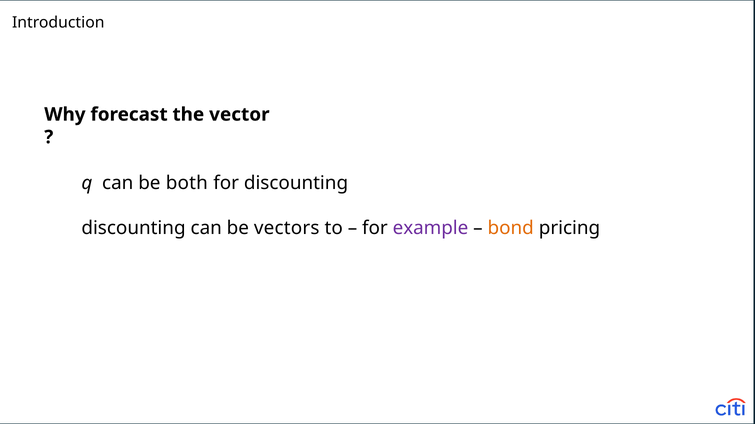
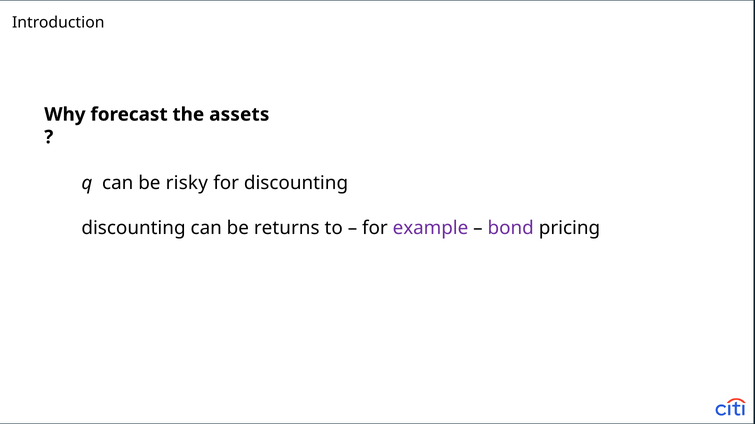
vector: vector -> assets (239, 115)
both: both -> risky (187, 183)
vectors: vectors -> returns (287, 228)
bond colour: orange -> purple (511, 228)
